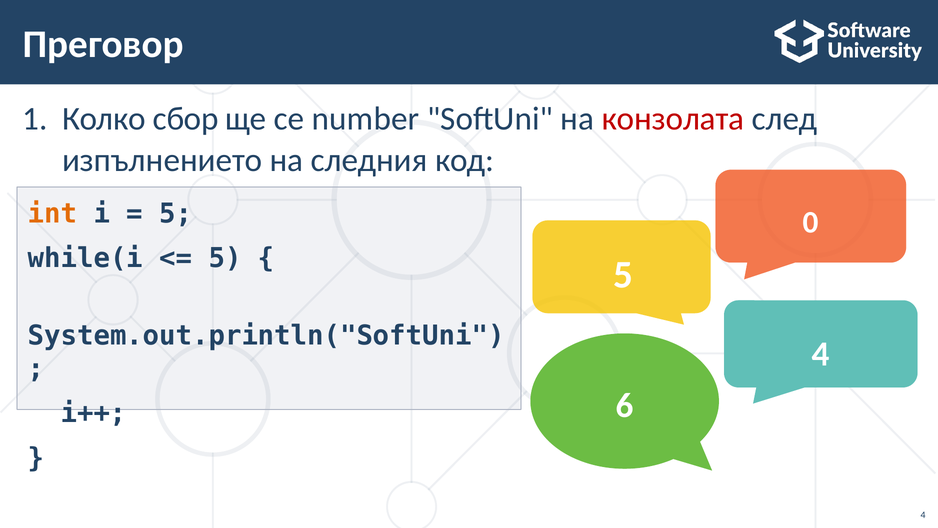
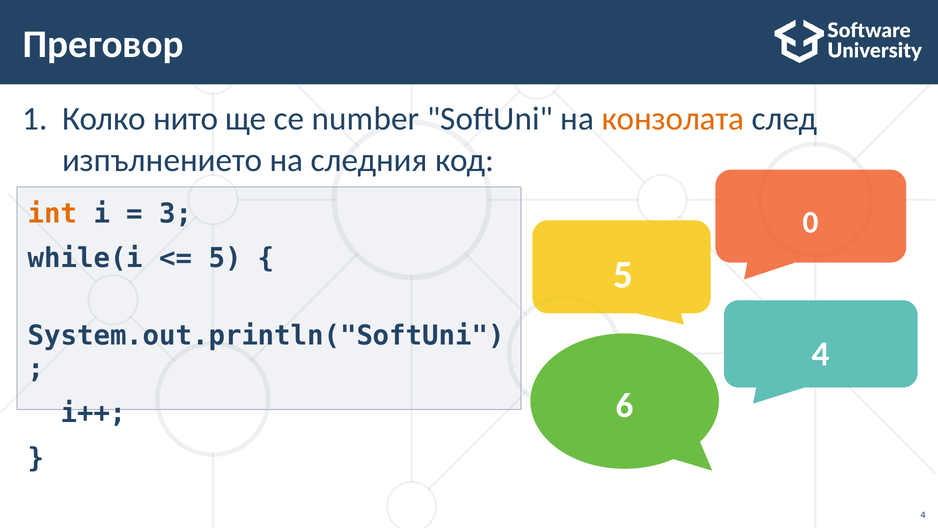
сбор: сбор -> нито (186, 119)
конзолата colour: red -> orange (673, 119)
5: 5 -> 3 (176, 214)
